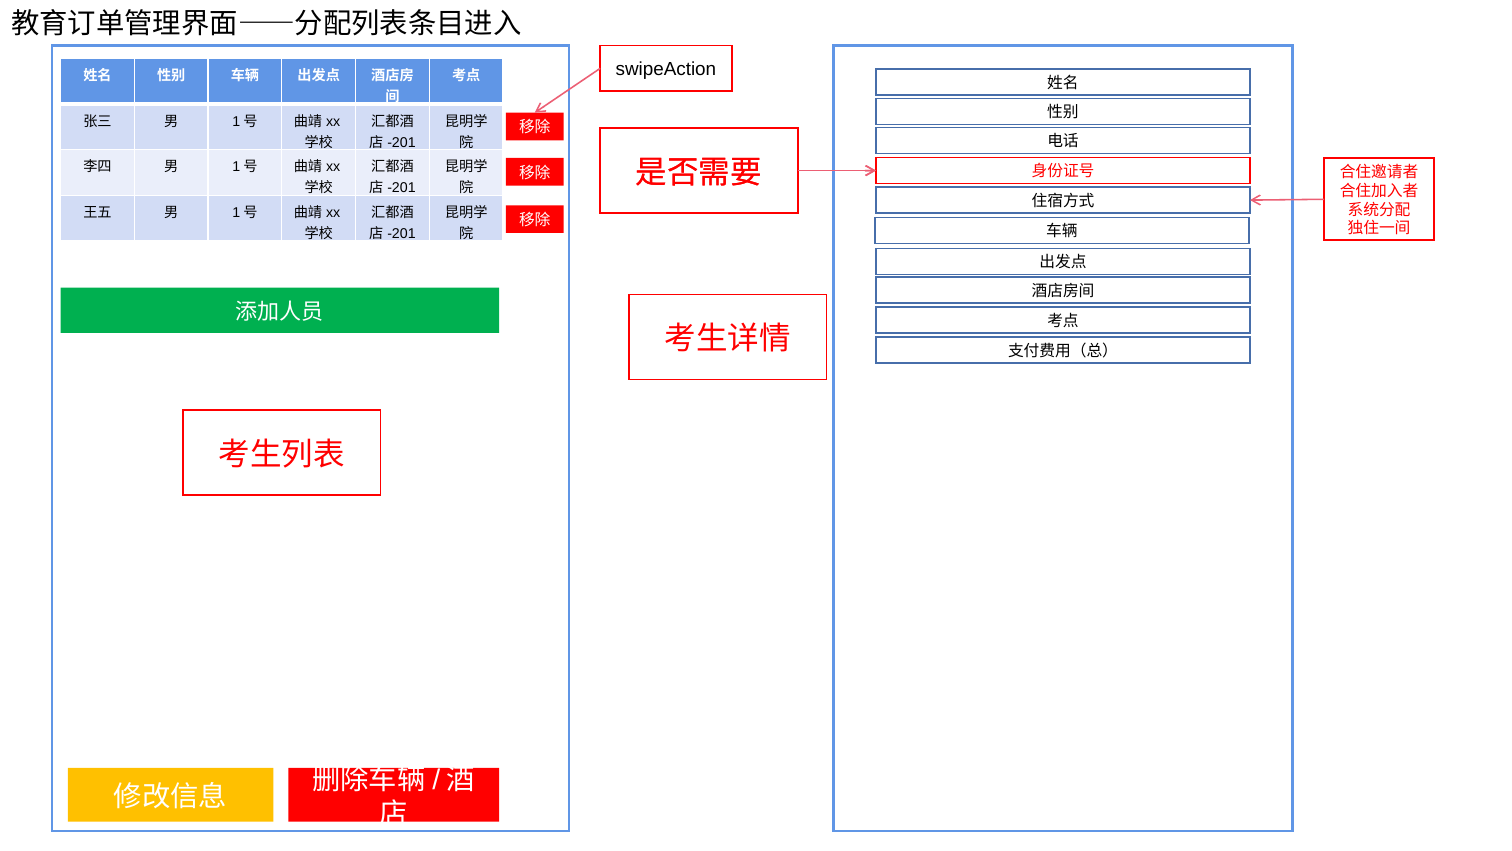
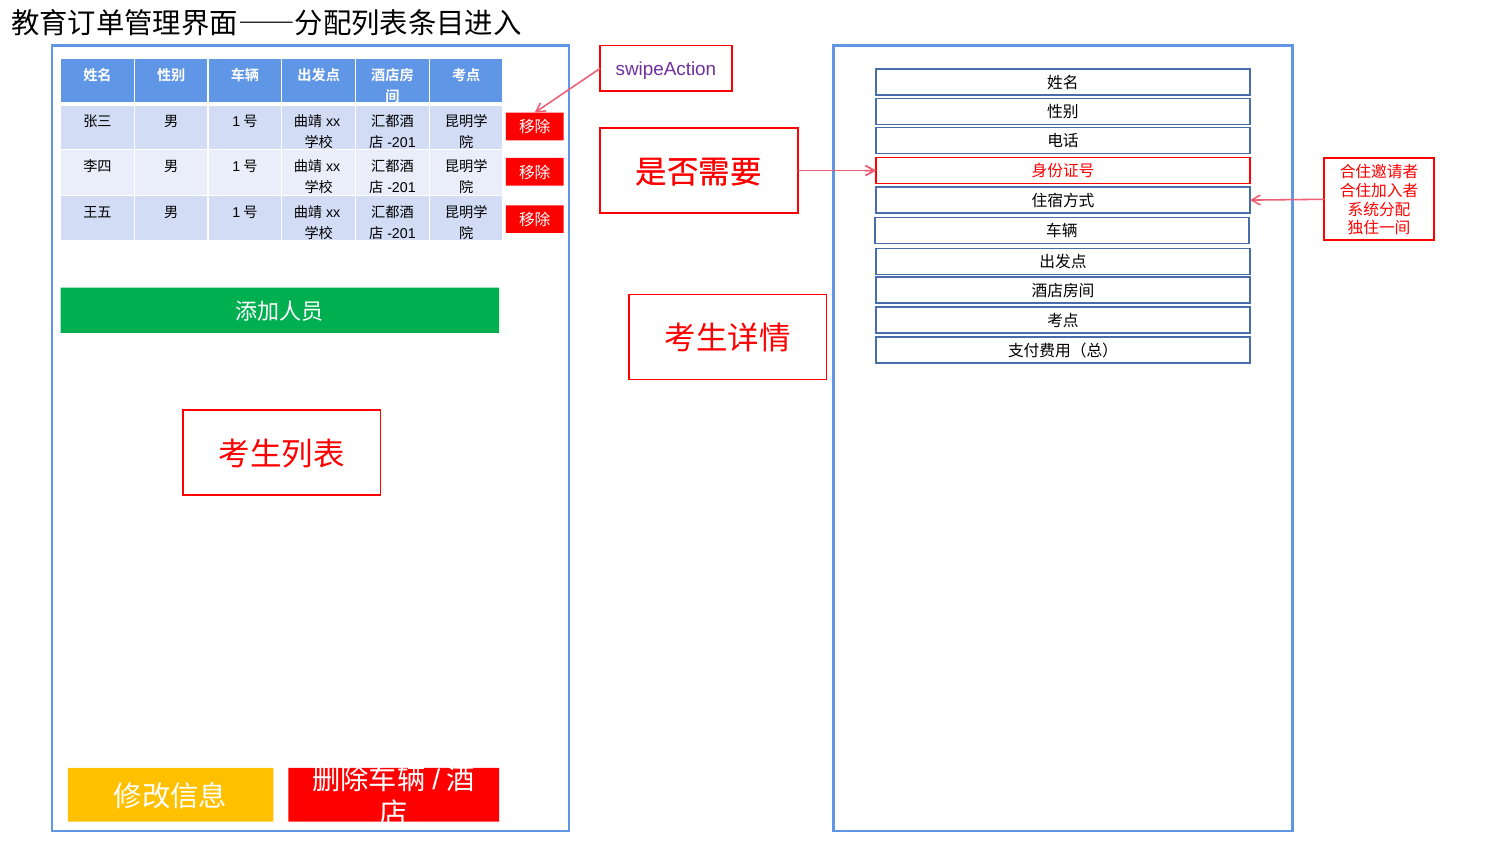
swipeAction colour: black -> purple (666, 70)
